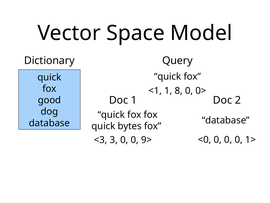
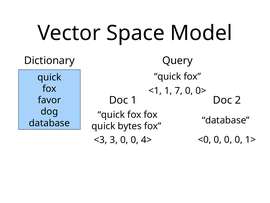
8: 8 -> 7 (179, 91)
good: good -> favor (49, 100)
9>: 9> -> 4> (146, 140)
